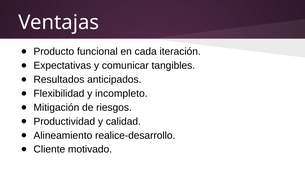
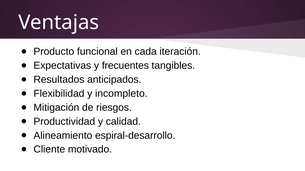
comunicar: comunicar -> frecuentes (125, 66)
realice-desarrollo: realice-desarrollo -> espiral-desarrollo (135, 136)
